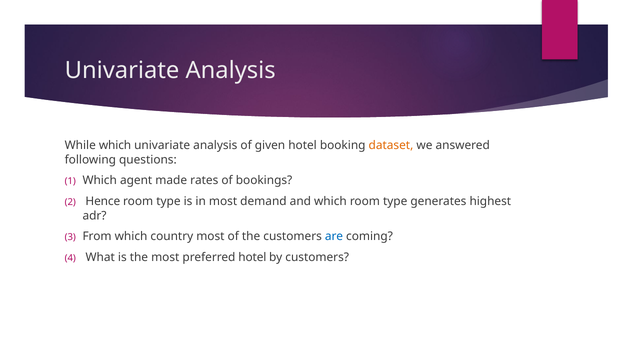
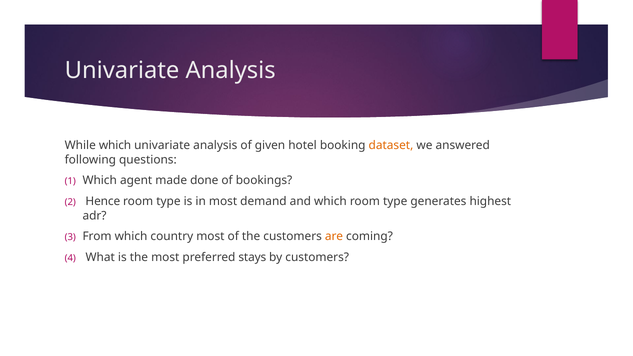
rates: rates -> done (204, 181)
are colour: blue -> orange (334, 237)
preferred hotel: hotel -> stays (252, 257)
